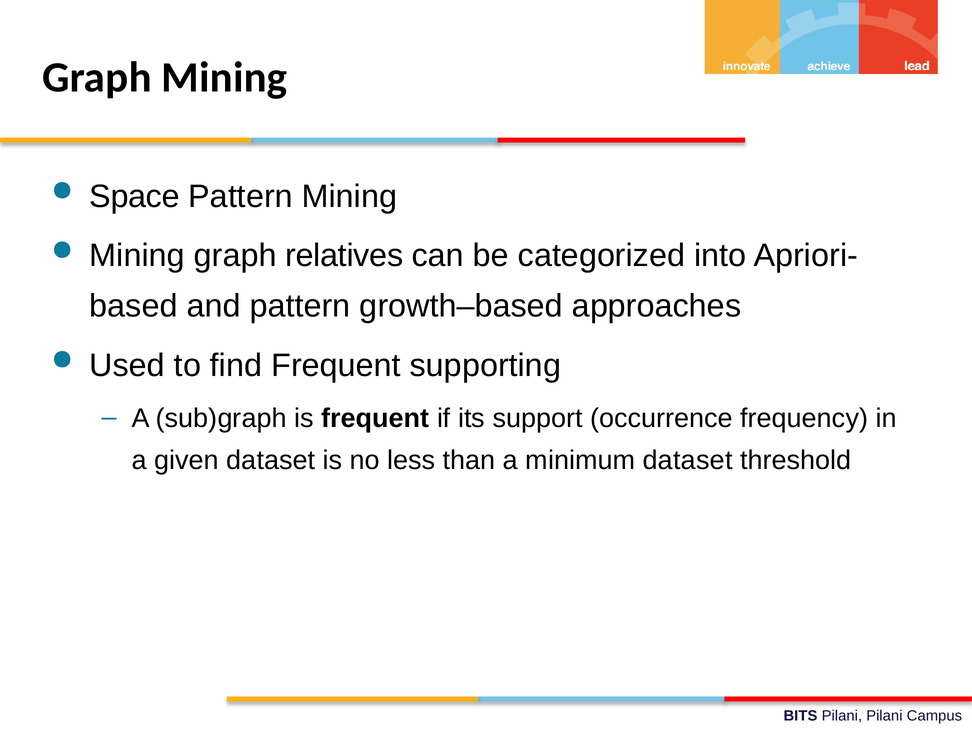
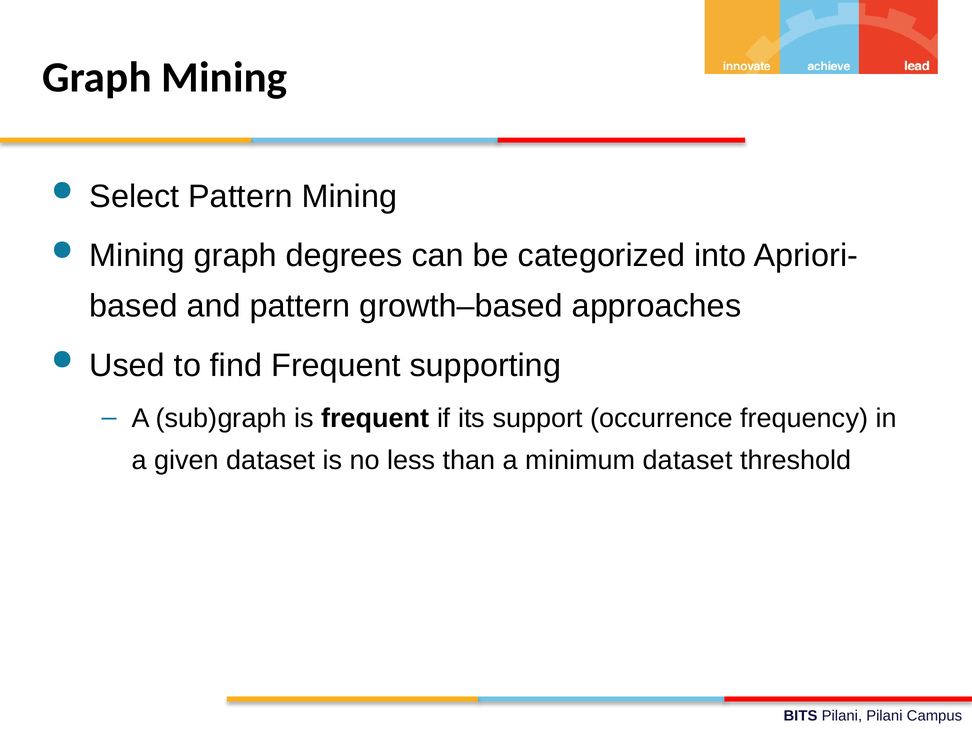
Space: Space -> Select (134, 196)
relatives: relatives -> degrees (344, 256)
